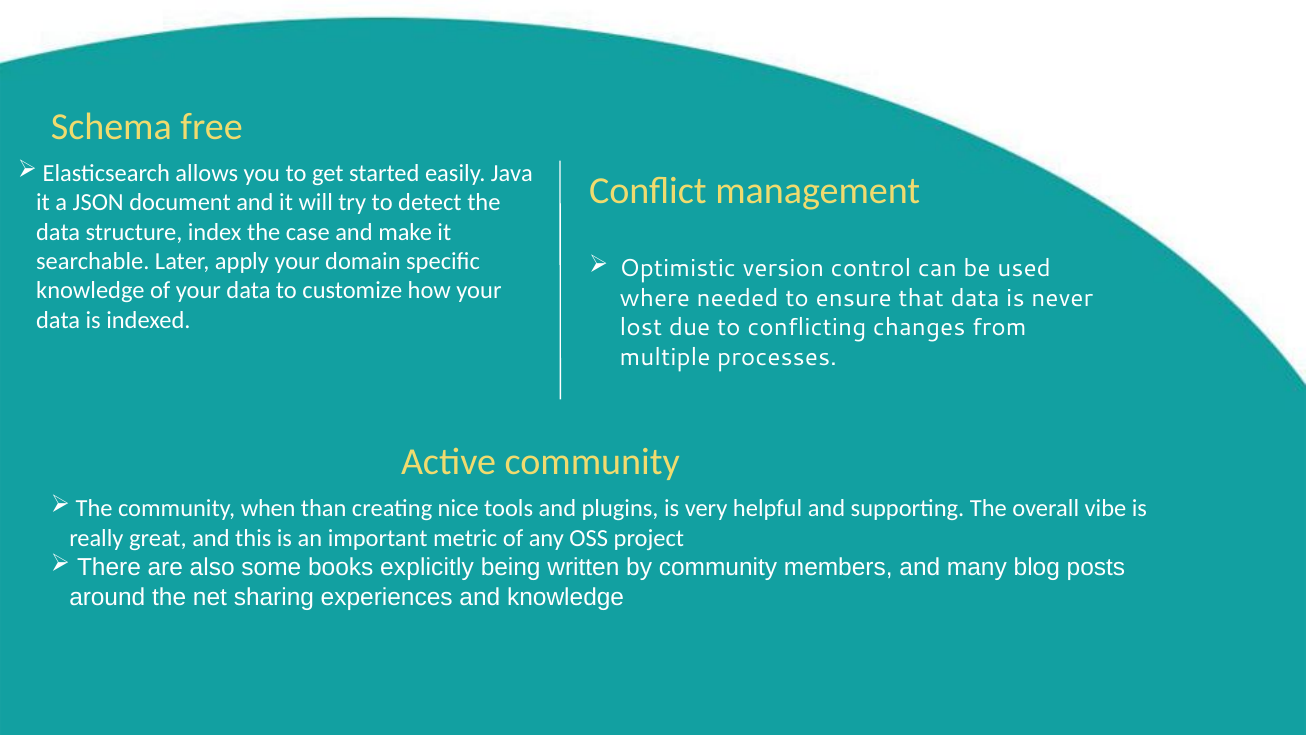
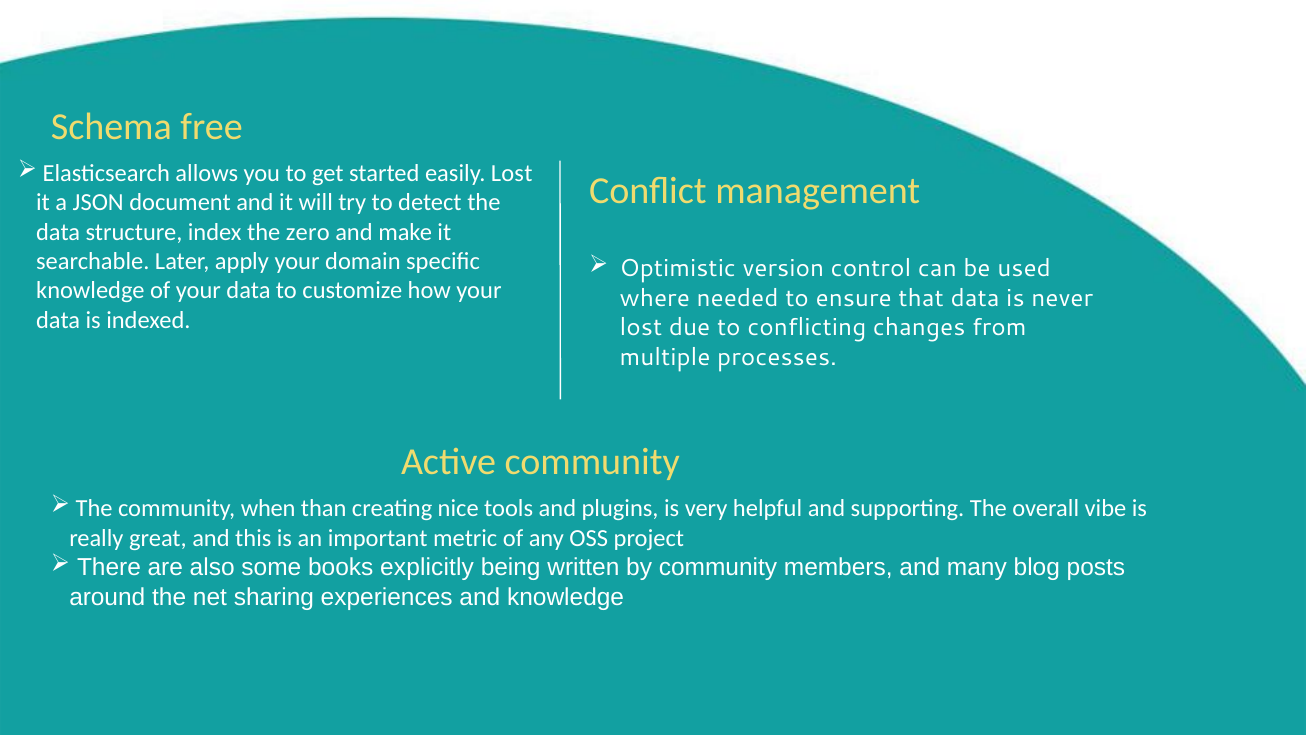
easily Java: Java -> Lost (512, 173)
case: case -> zero (308, 232)
